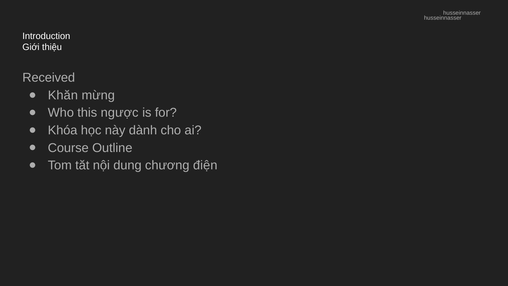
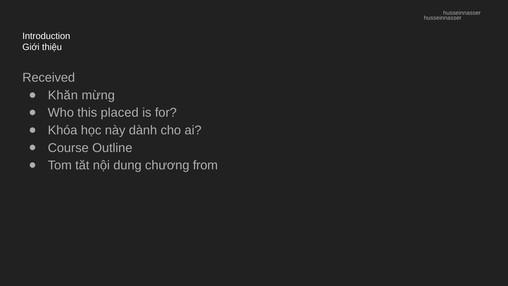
ngược: ngược -> placed (120, 113)
điện: điện -> from (205, 165)
